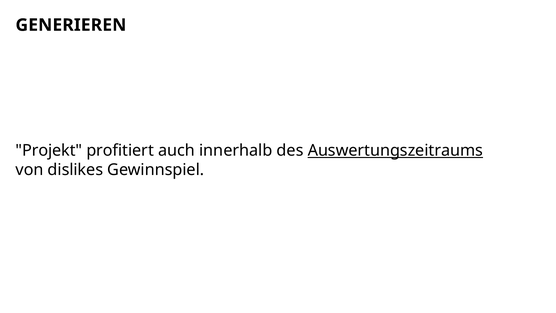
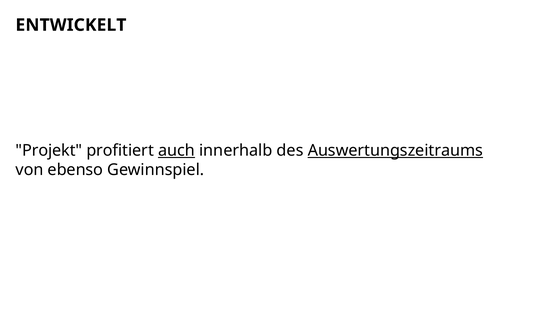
GENERIEREN: GENERIEREN -> ENTWICKELT (71, 25)
auch underline: none -> present (177, 150)
dislikes: dislikes -> ebenso (75, 170)
